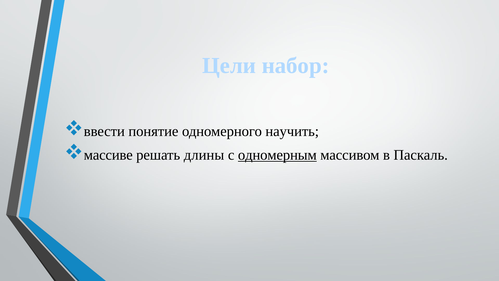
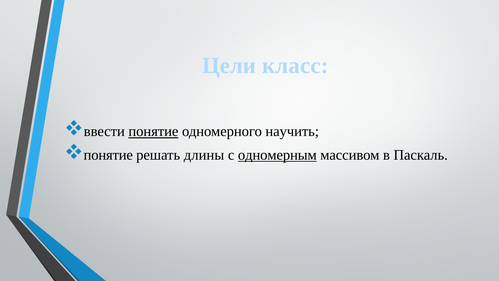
набор: набор -> класс (295, 66)
понятие underline: none -> present (153, 131)
массиве: массиве -> понятие (108, 155)
